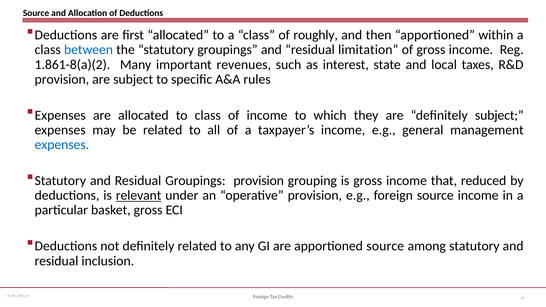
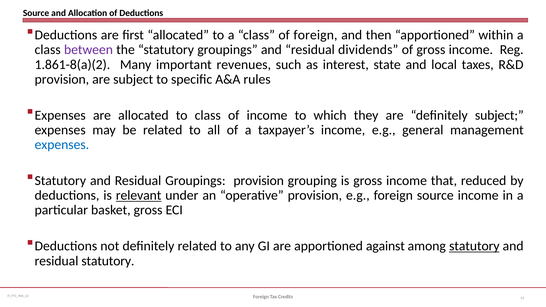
of roughly: roughly -> foreign (315, 35)
between colour: blue -> purple (88, 50)
limitation: limitation -> dividends (368, 50)
apportioned source: source -> against (385, 246)
statutory underline: none -> present (474, 246)
residual inclusion: inclusion -> statutory (108, 261)
